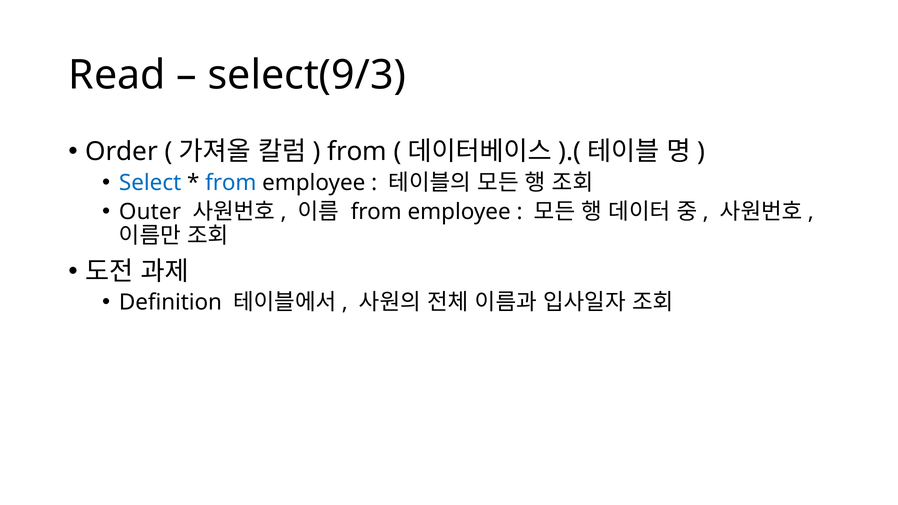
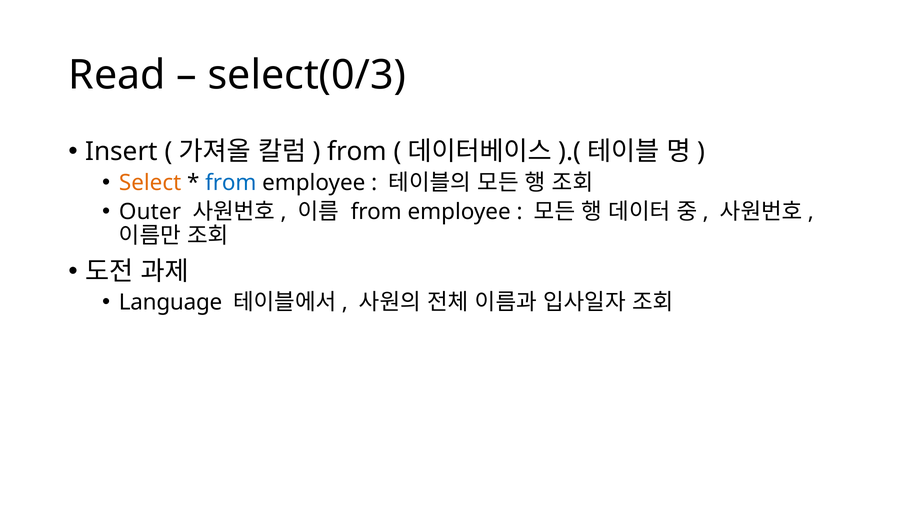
select(9/3: select(9/3 -> select(0/3 (307, 75)
Order: Order -> Insert (122, 152)
Select colour: blue -> orange (150, 183)
Definition: Definition -> Language (171, 302)
